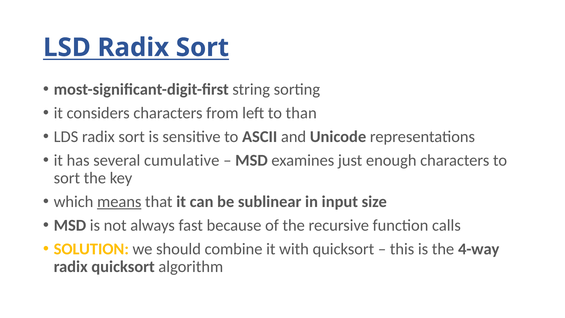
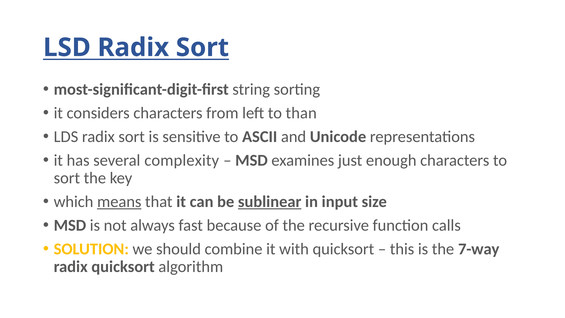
cumulative: cumulative -> complexity (182, 160)
sublinear underline: none -> present (270, 202)
4-way: 4-way -> 7-way (479, 249)
